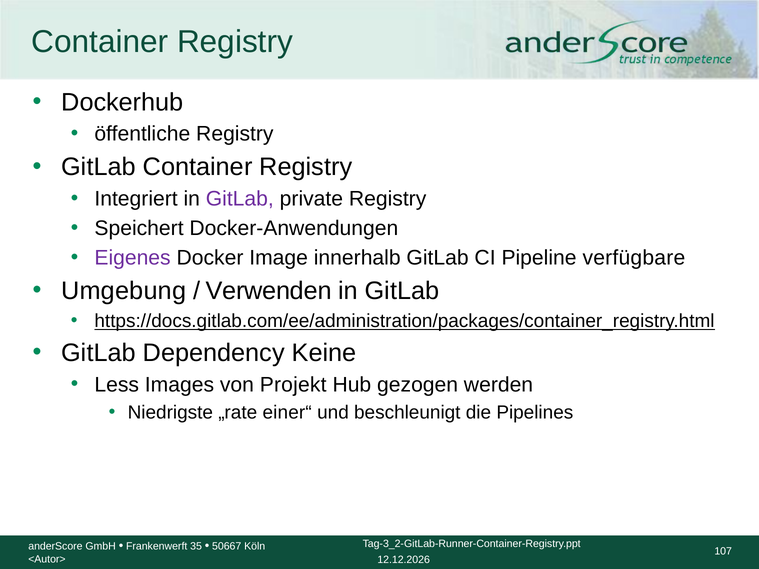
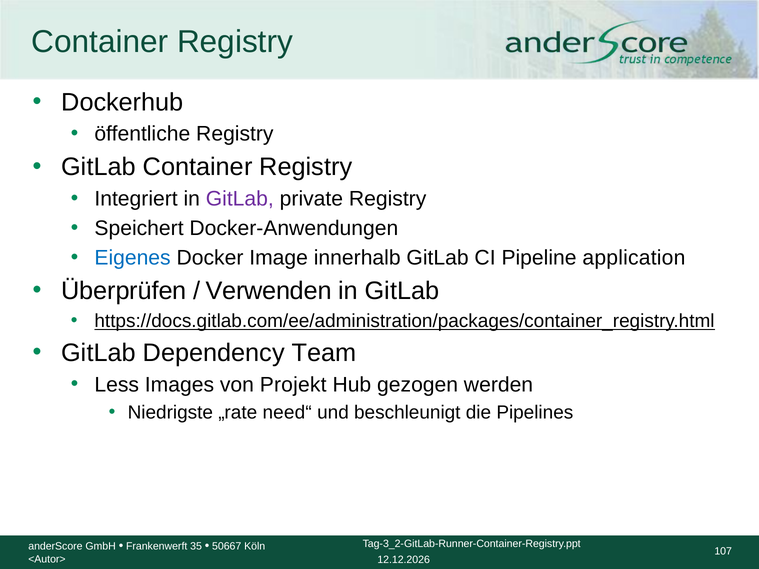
Eigenes colour: purple -> blue (133, 258)
verfügbare: verfügbare -> application (634, 258)
Umgebung: Umgebung -> Überprüfen (124, 291)
Keine: Keine -> Team (324, 353)
einer“: einer“ -> need“ (287, 413)
